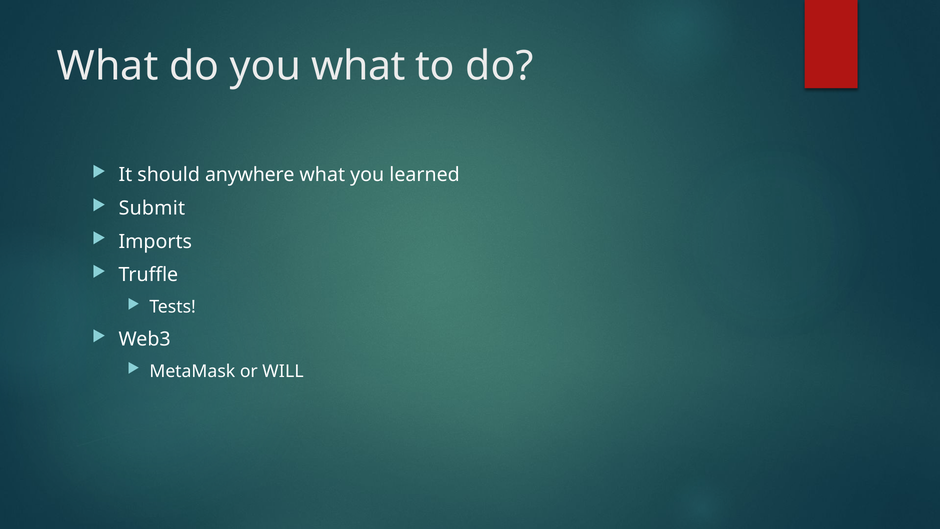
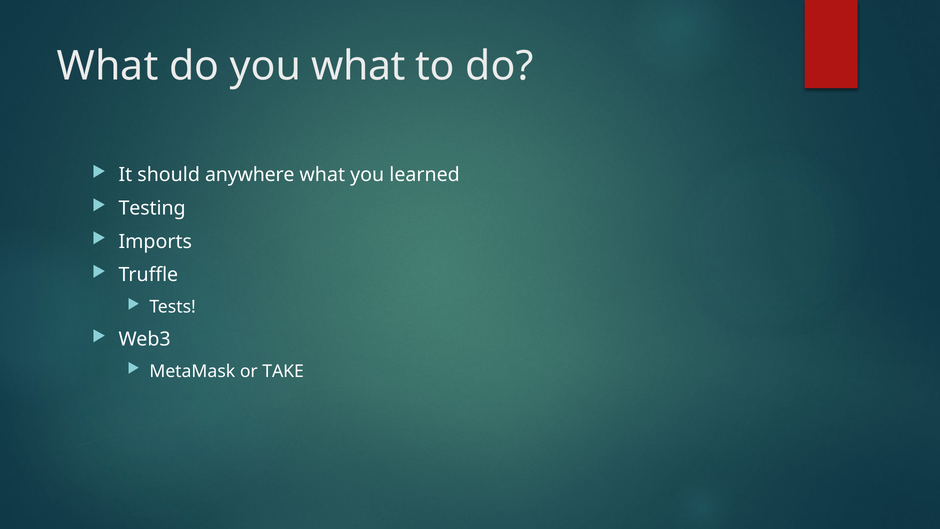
Submit: Submit -> Testing (152, 208)
WILL: WILL -> TAKE (283, 371)
